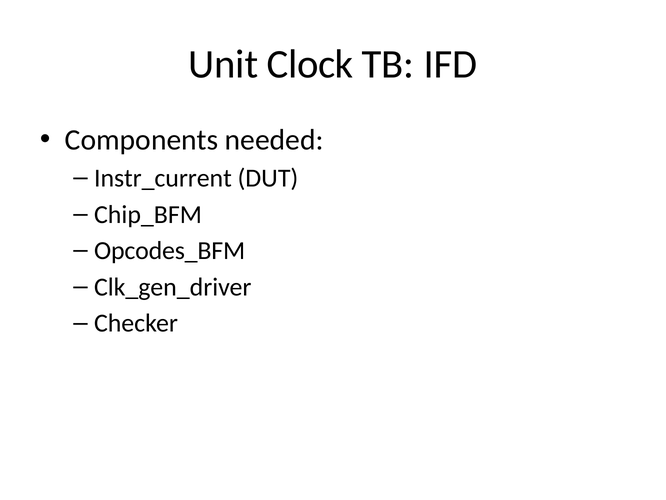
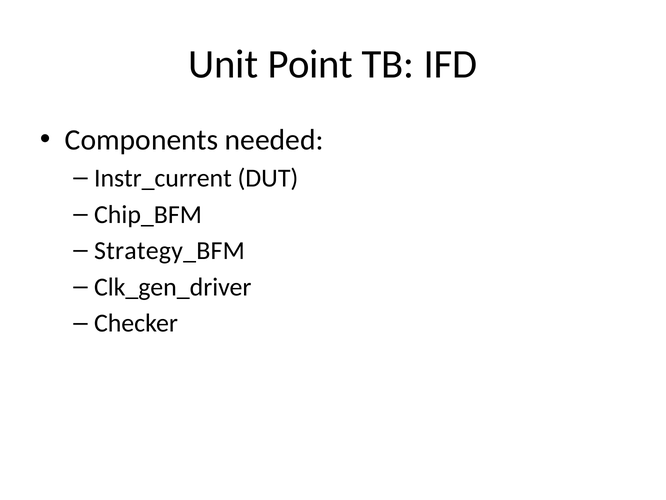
Clock: Clock -> Point (310, 64)
Opcodes_BFM: Opcodes_BFM -> Strategy_BFM (169, 251)
